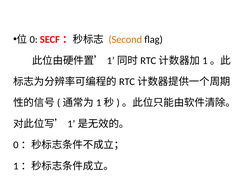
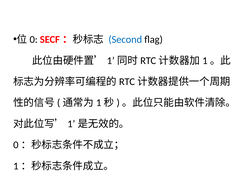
Second colour: orange -> blue (125, 40)
